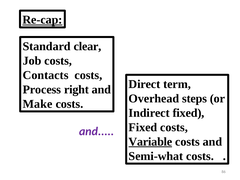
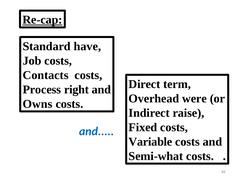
clear: clear -> have (87, 46)
steps: steps -> were (195, 98)
Make: Make -> Owns (38, 104)
Indirect fixed: fixed -> raise (188, 113)
and colour: purple -> blue (97, 131)
Variable underline: present -> none (150, 142)
